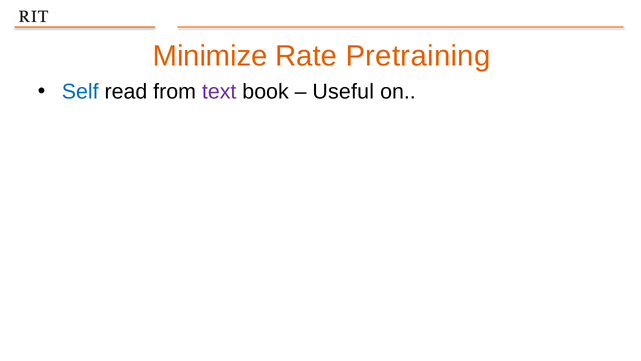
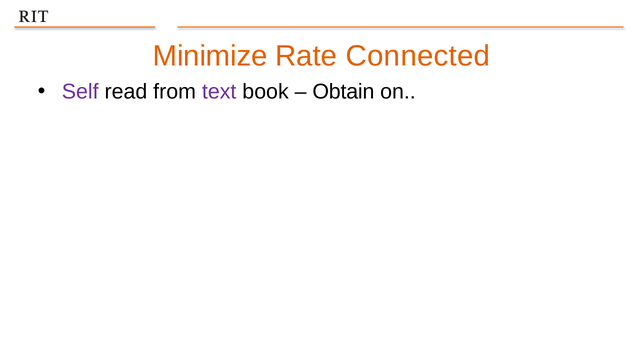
Pretraining: Pretraining -> Connected (418, 56)
Self colour: blue -> purple (80, 92)
Useful: Useful -> Obtain (343, 92)
